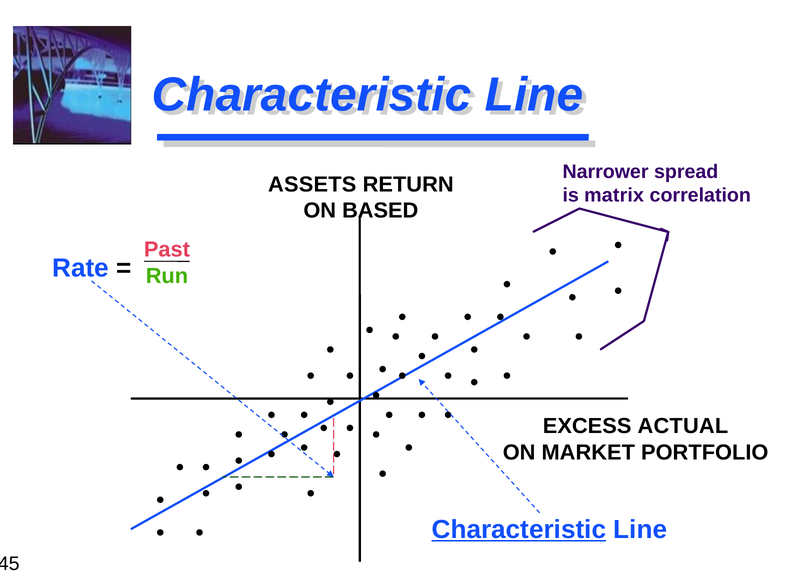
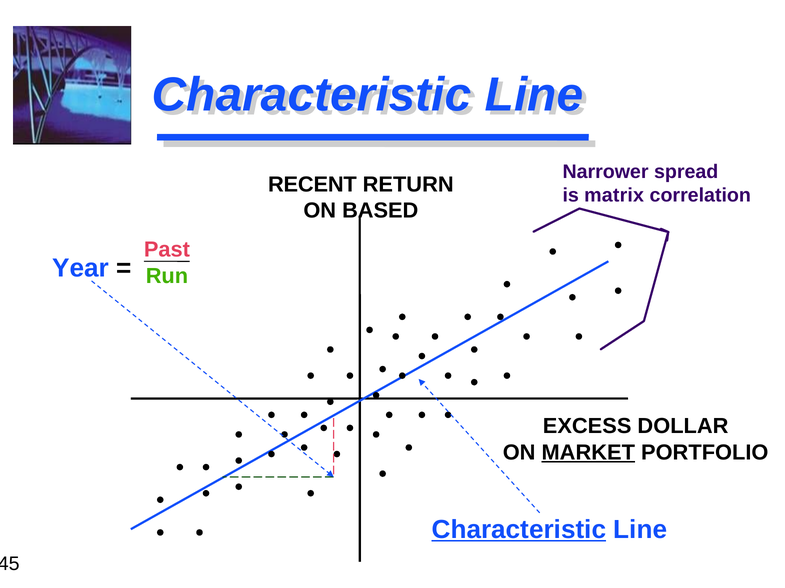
ASSETS: ASSETS -> RECENT (312, 185)
Rate: Rate -> Year (81, 269)
ACTUAL: ACTUAL -> DOLLAR (683, 427)
MARKET underline: none -> present (588, 453)
